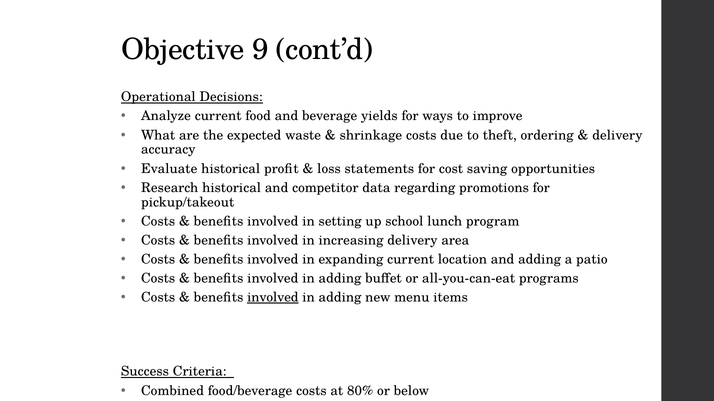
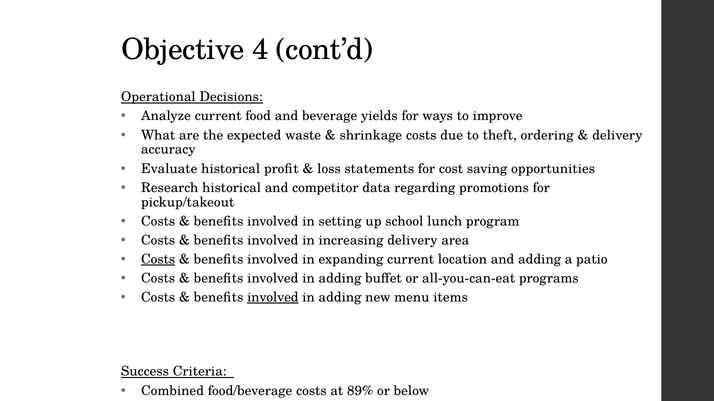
9: 9 -> 4 (260, 49)
Costs underline: none -> present (158, 260)
80%: 80% -> 89% (360, 391)
